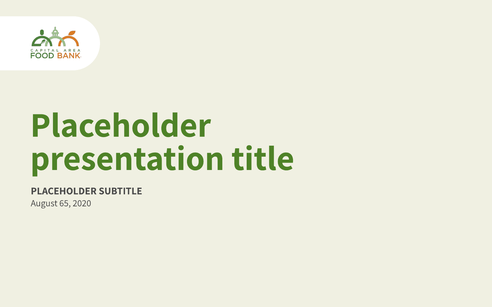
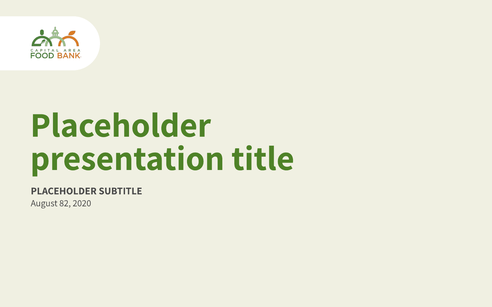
65: 65 -> 82 (65, 204)
